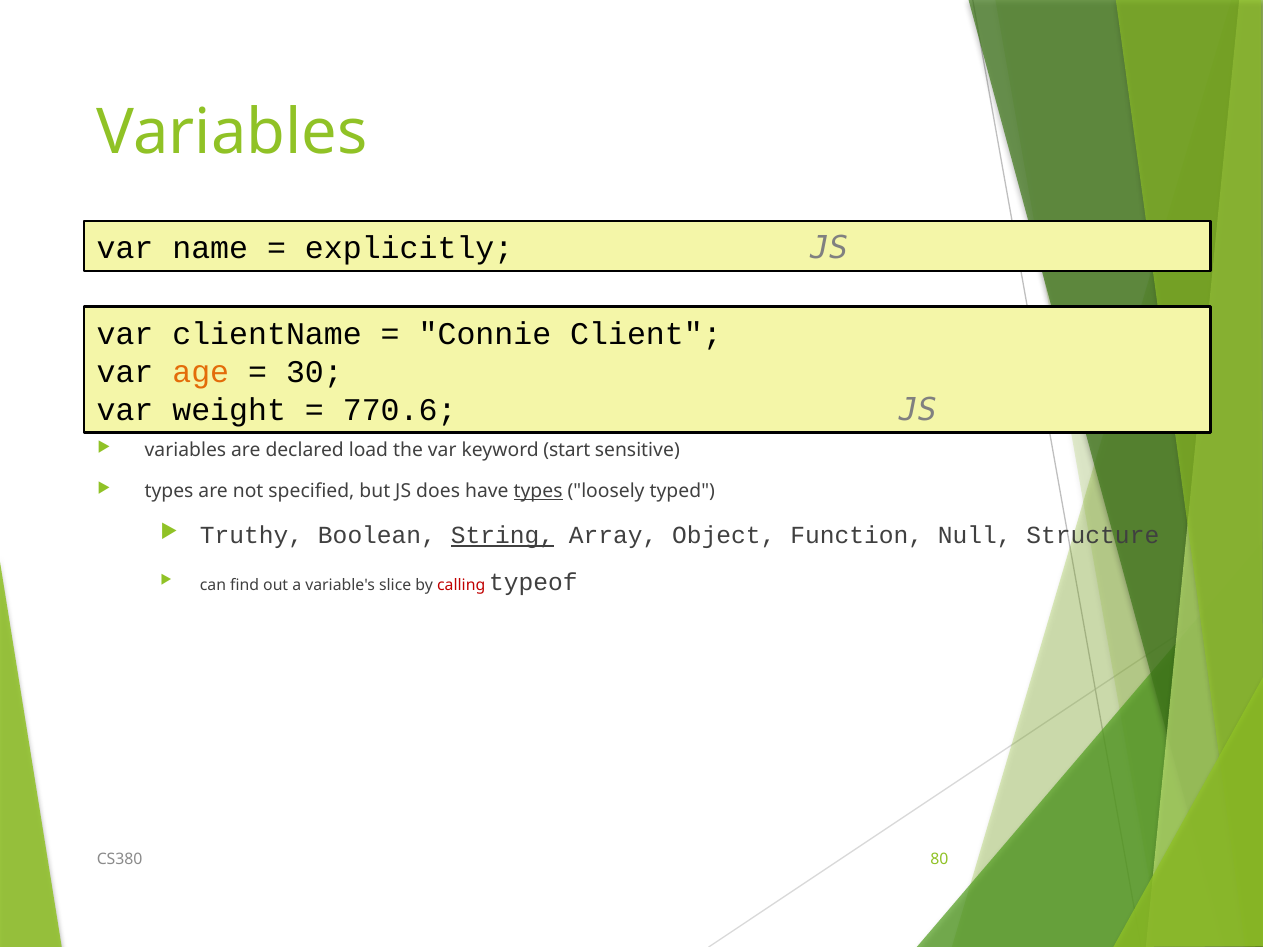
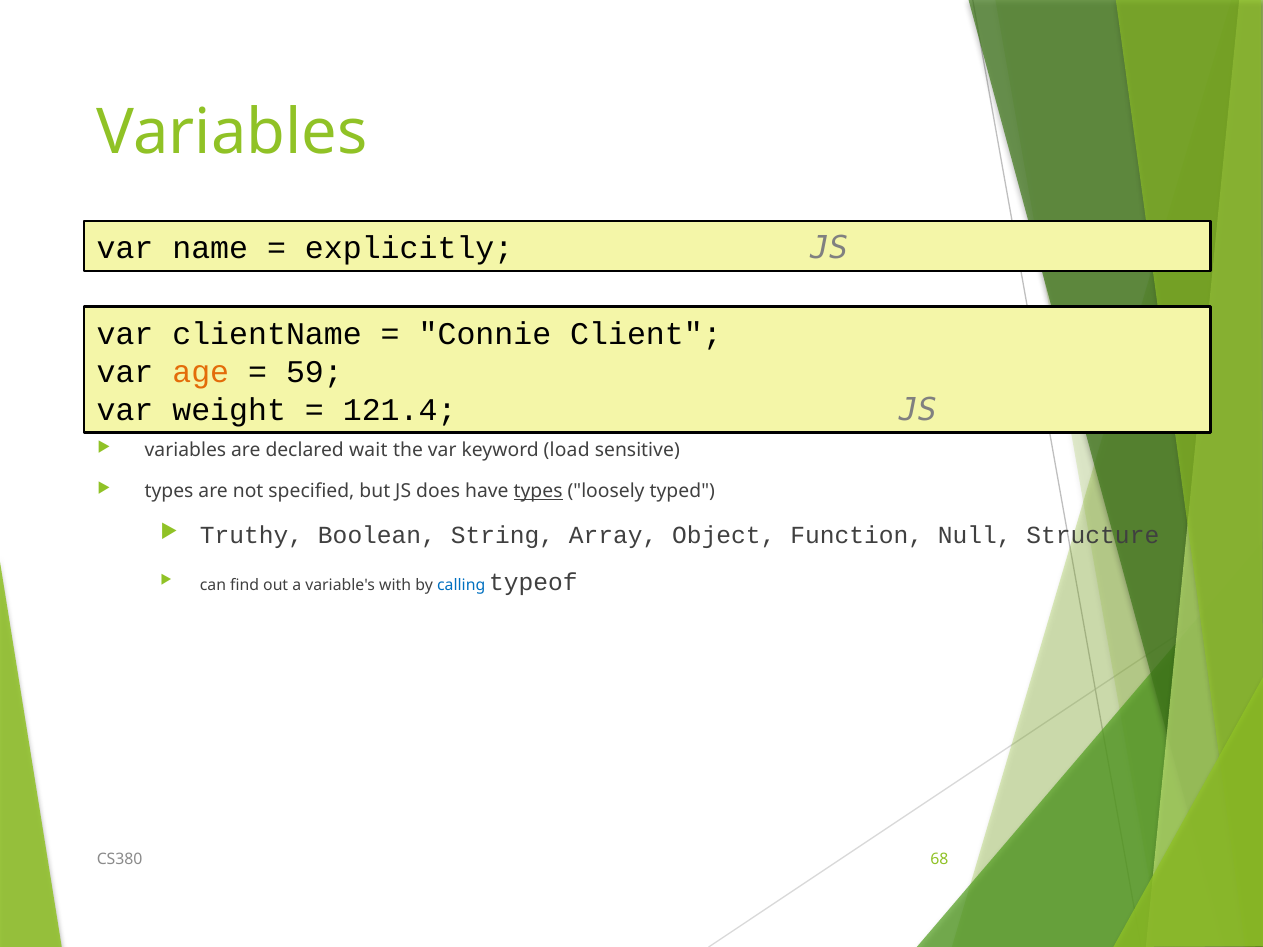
30: 30 -> 59 (314, 372)
770.6: 770.6 -> 121.4 (400, 410)
load: load -> wait (368, 451)
start: start -> load (567, 451)
String underline: present -> none (502, 536)
slice: slice -> with (395, 586)
calling colour: red -> blue (461, 586)
80: 80 -> 68 (939, 859)
